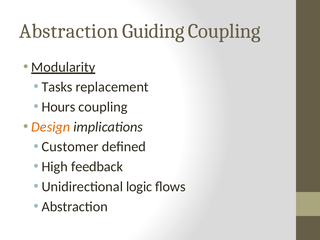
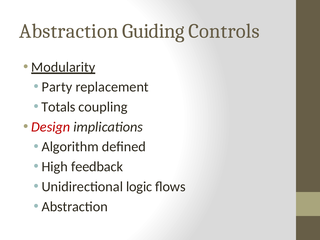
Guiding Coupling: Coupling -> Controls (224, 31)
Tasks: Tasks -> Party (57, 87)
Hours: Hours -> Totals (58, 107)
Design colour: orange -> red (51, 127)
Customer: Customer -> Algorithm (70, 147)
